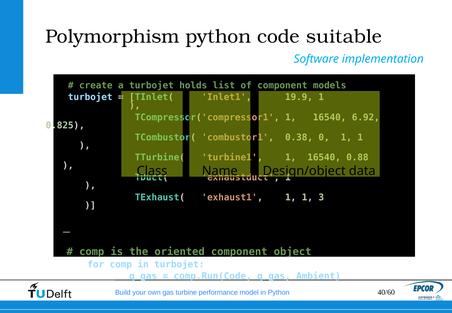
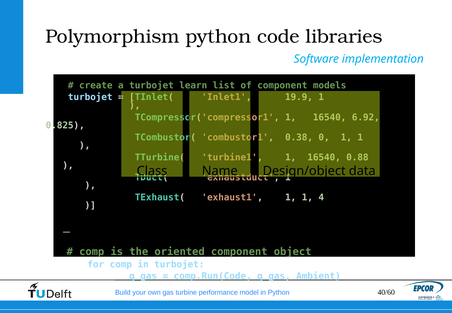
suitable: suitable -> libraries (344, 37)
holds: holds -> learn (193, 86)
3: 3 -> 4 (321, 197)
